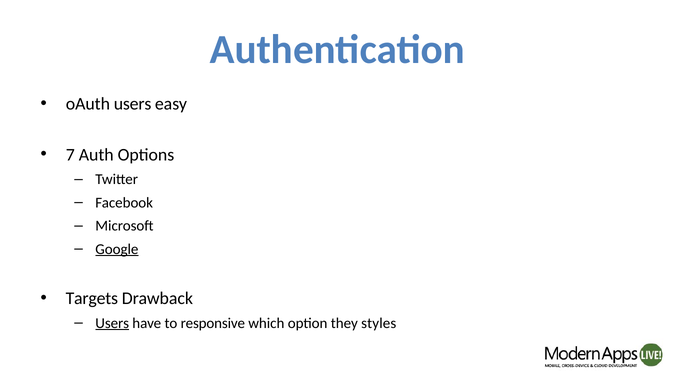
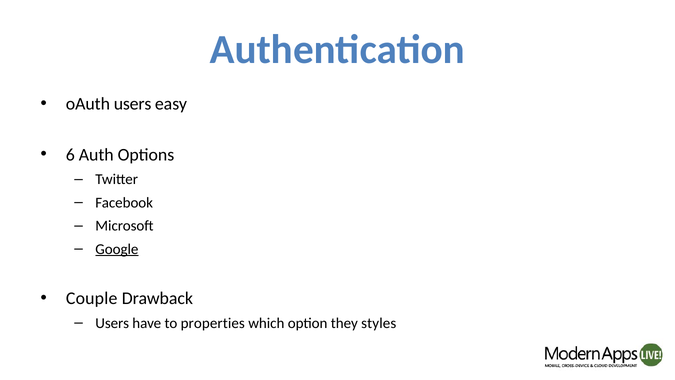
7: 7 -> 6 (70, 155)
Targets: Targets -> Couple (92, 298)
Users underline: present -> none (112, 323)
responsive: responsive -> properties (213, 323)
